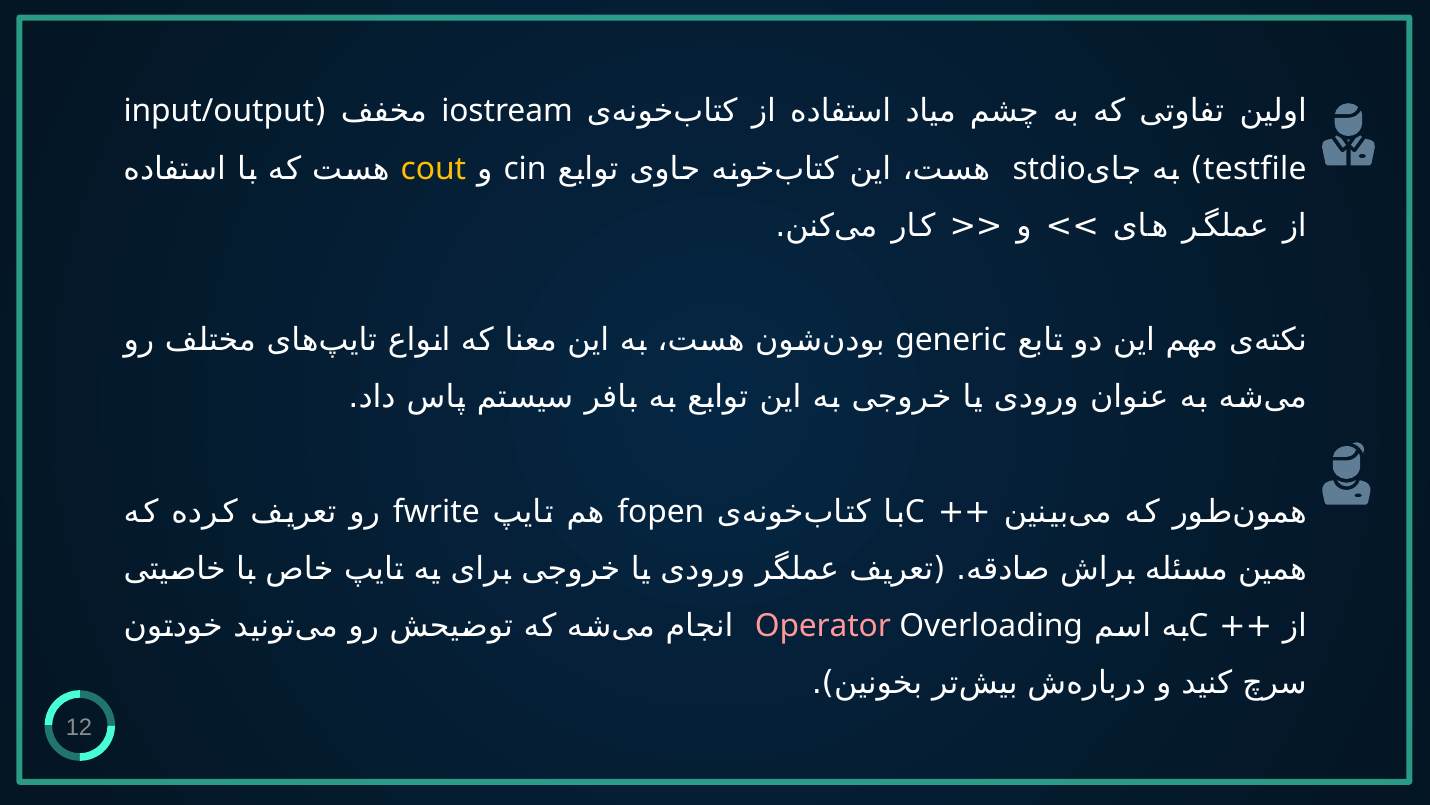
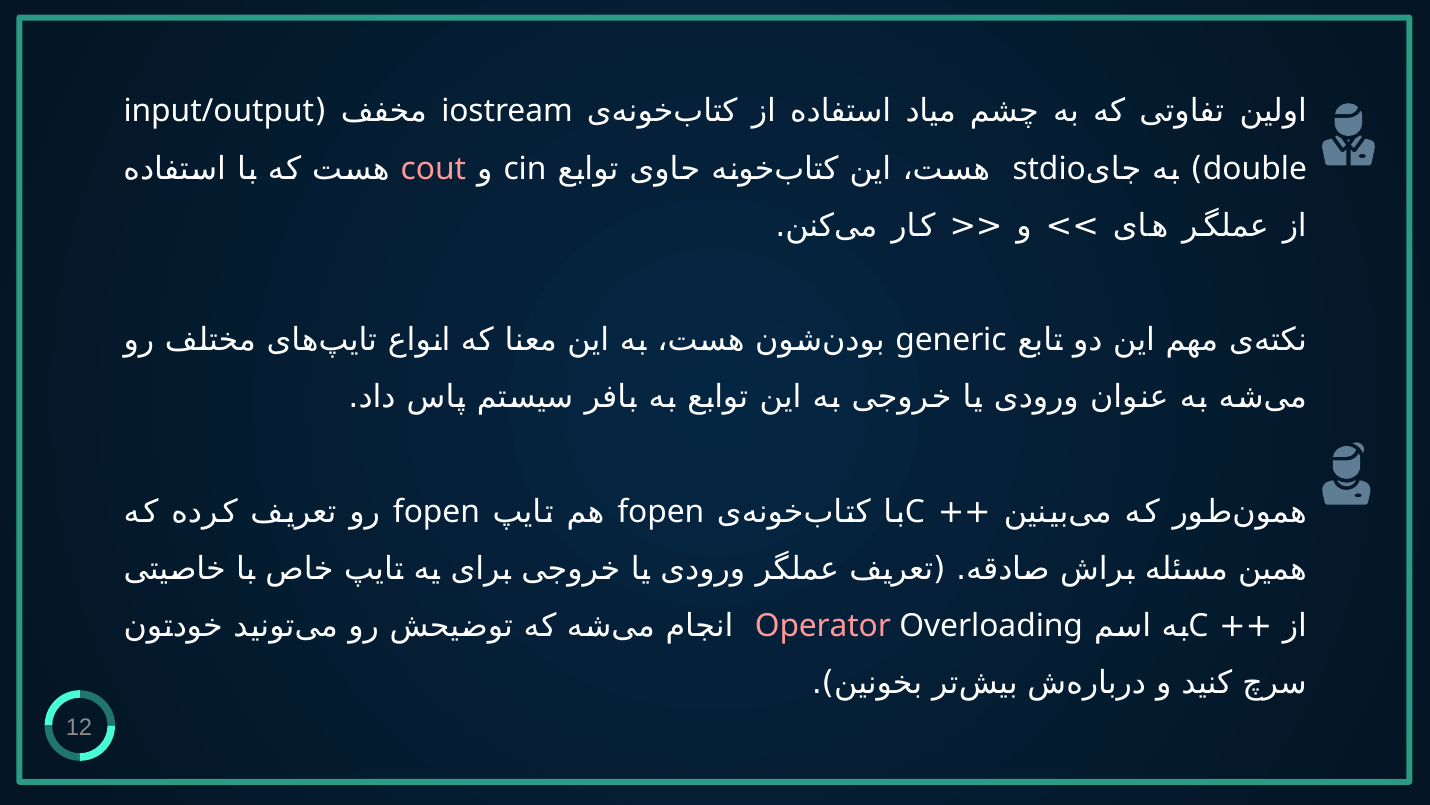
cout colour: yellow -> pink (433, 168)
testfile: testfile -> double (1255, 168)
fwrite: fwrite -> fopen (436, 511)
